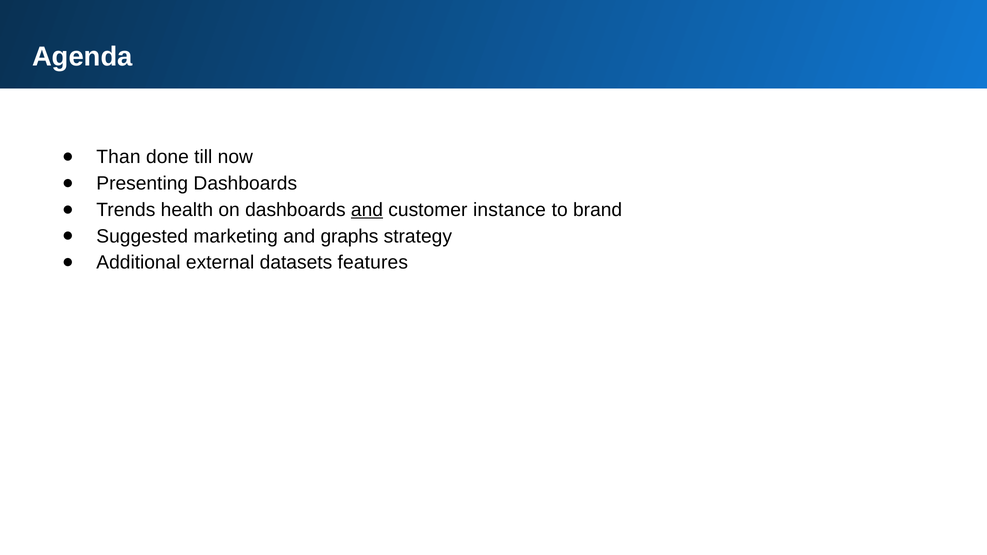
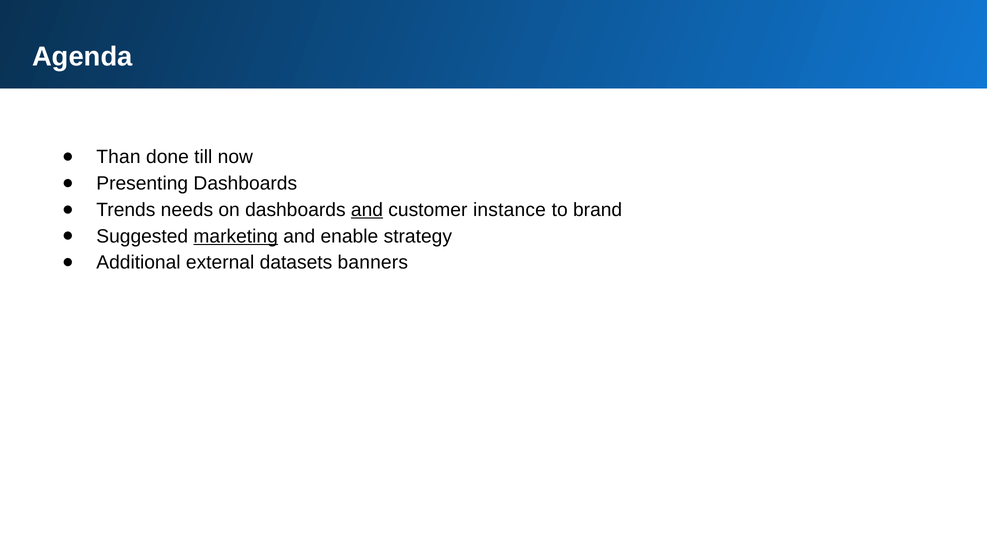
health: health -> needs (187, 210)
marketing underline: none -> present (236, 236)
graphs: graphs -> enable (349, 236)
features: features -> banners (373, 263)
